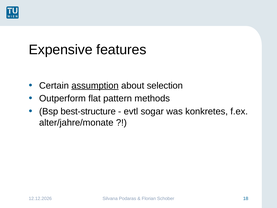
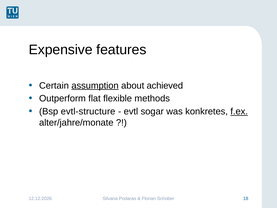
selection: selection -> achieved (165, 85)
pattern: pattern -> flexible (118, 98)
best-structure: best-structure -> evtl-structure (88, 111)
f.ex underline: none -> present (239, 111)
